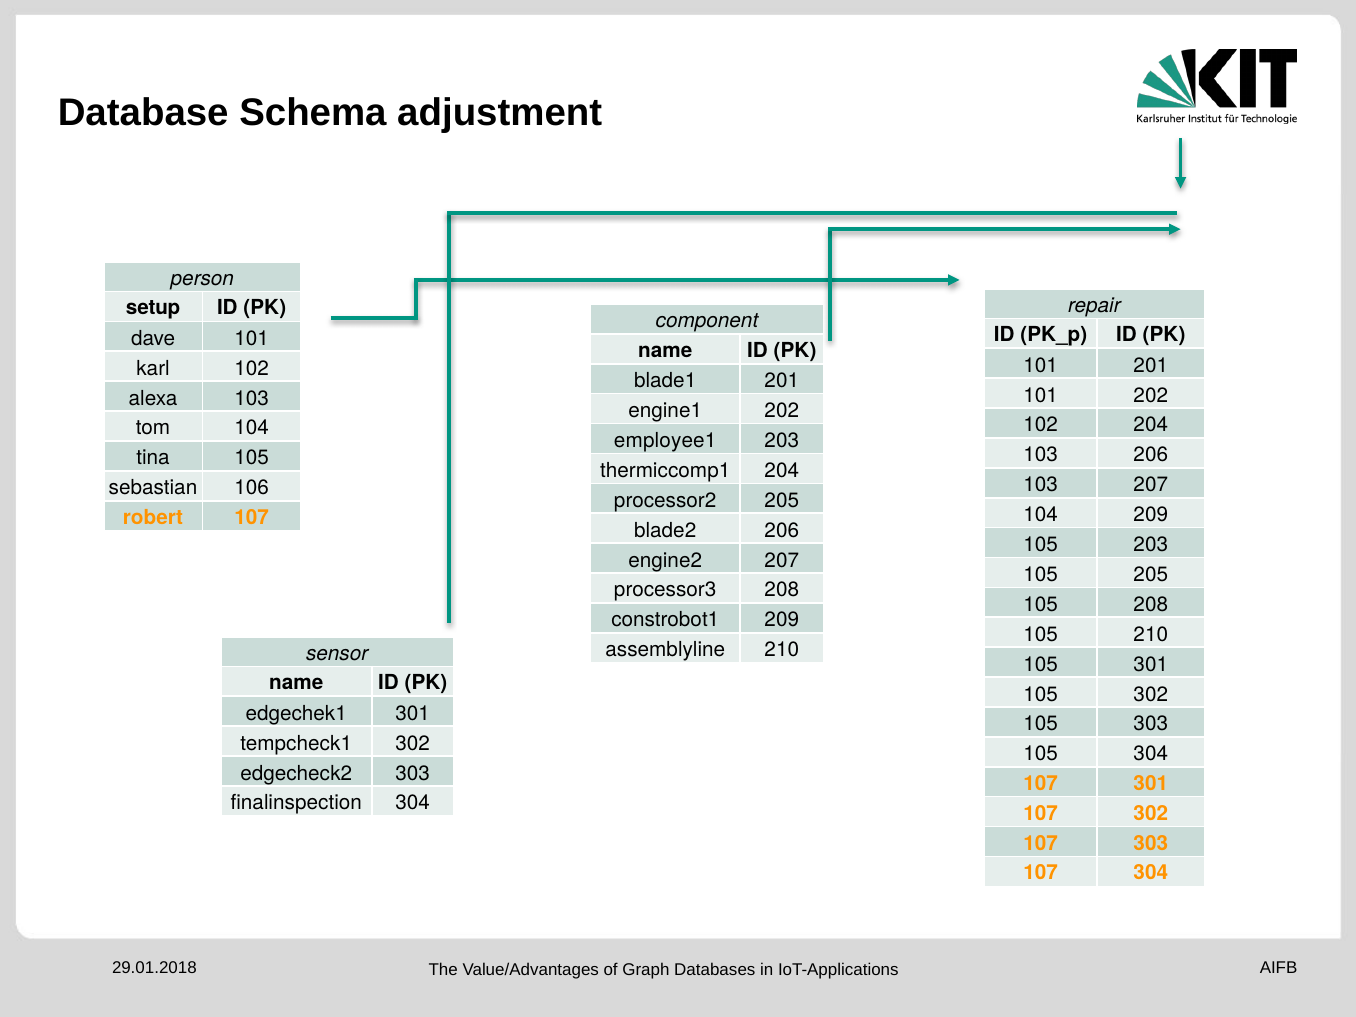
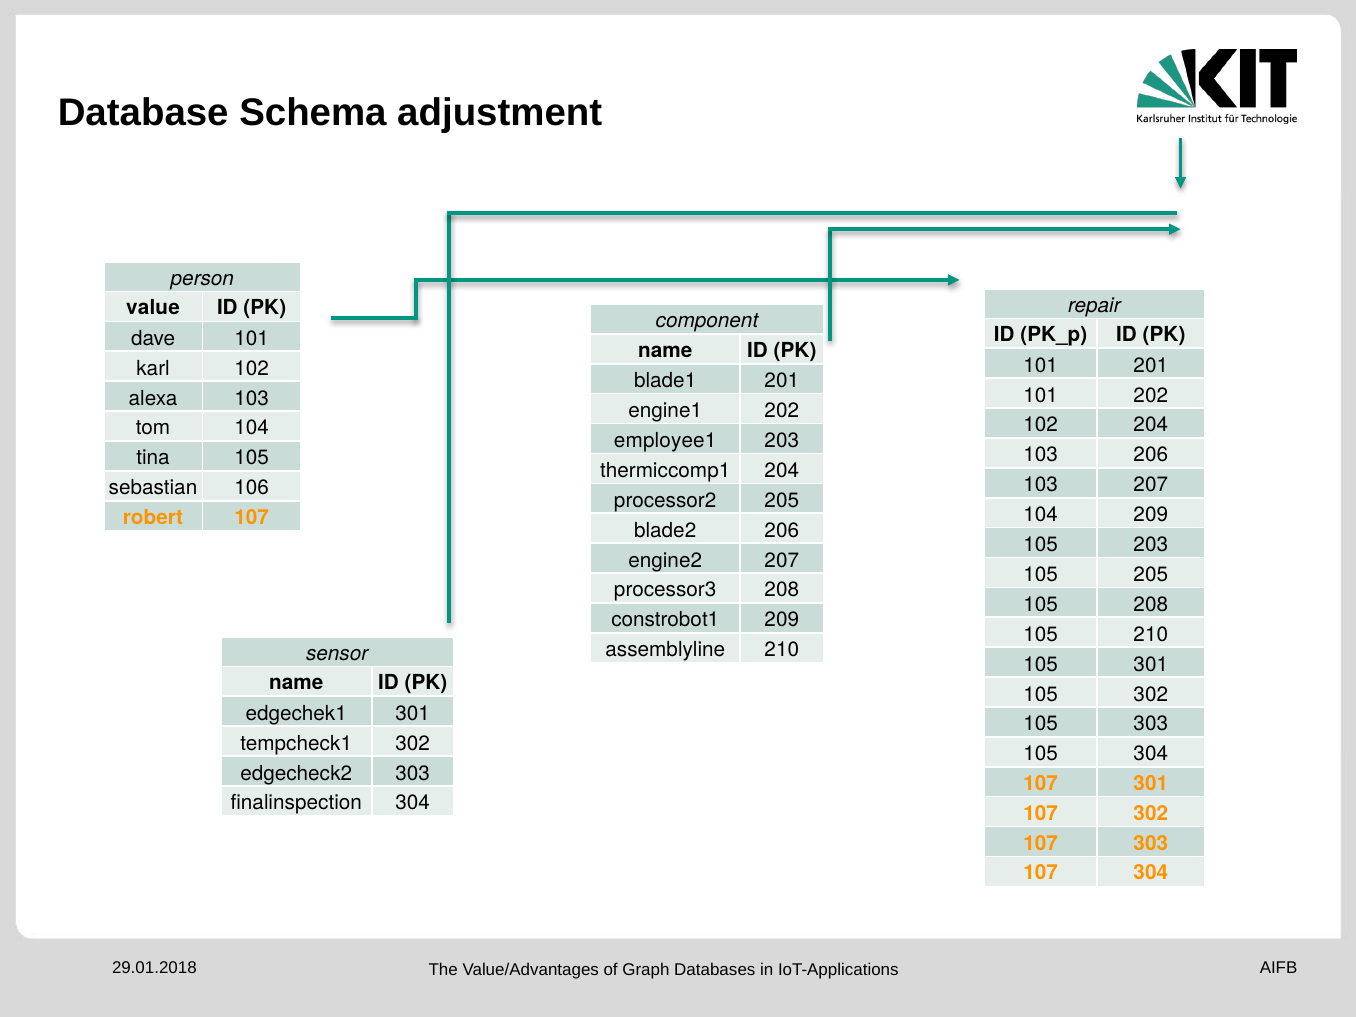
setup: setup -> value (153, 308)
